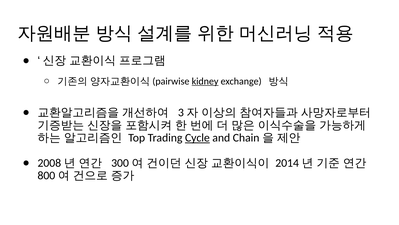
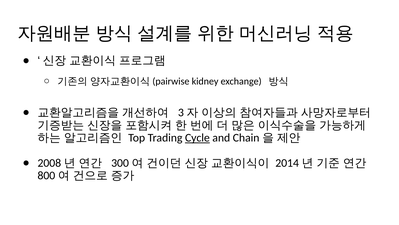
kidney underline: present -> none (205, 81)
